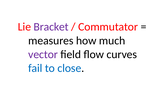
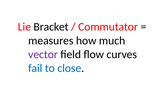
Bracket colour: purple -> black (51, 27)
